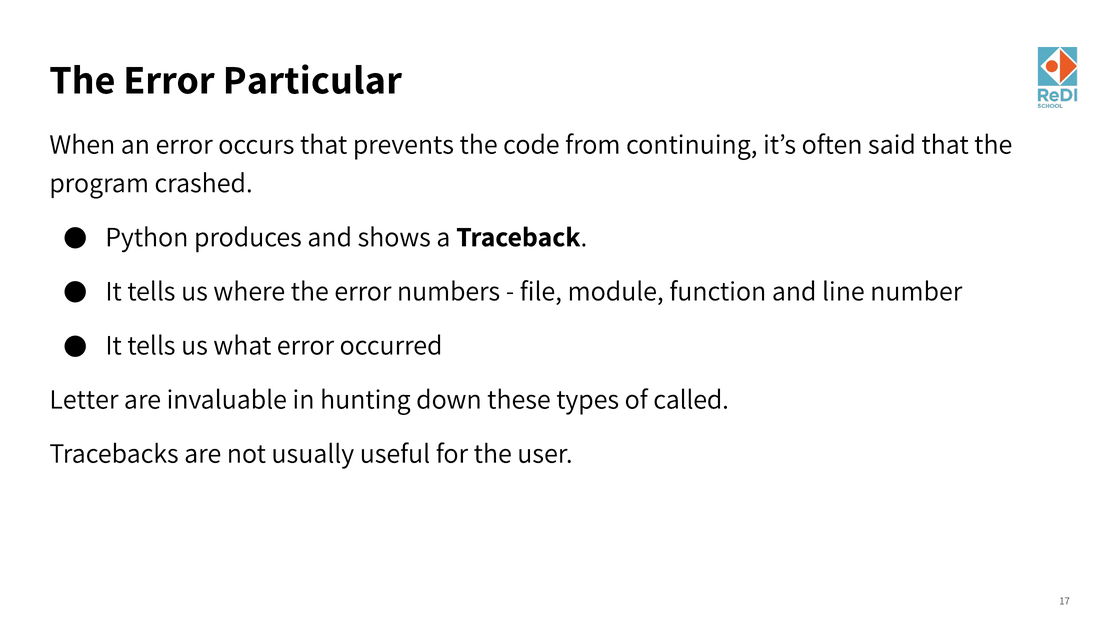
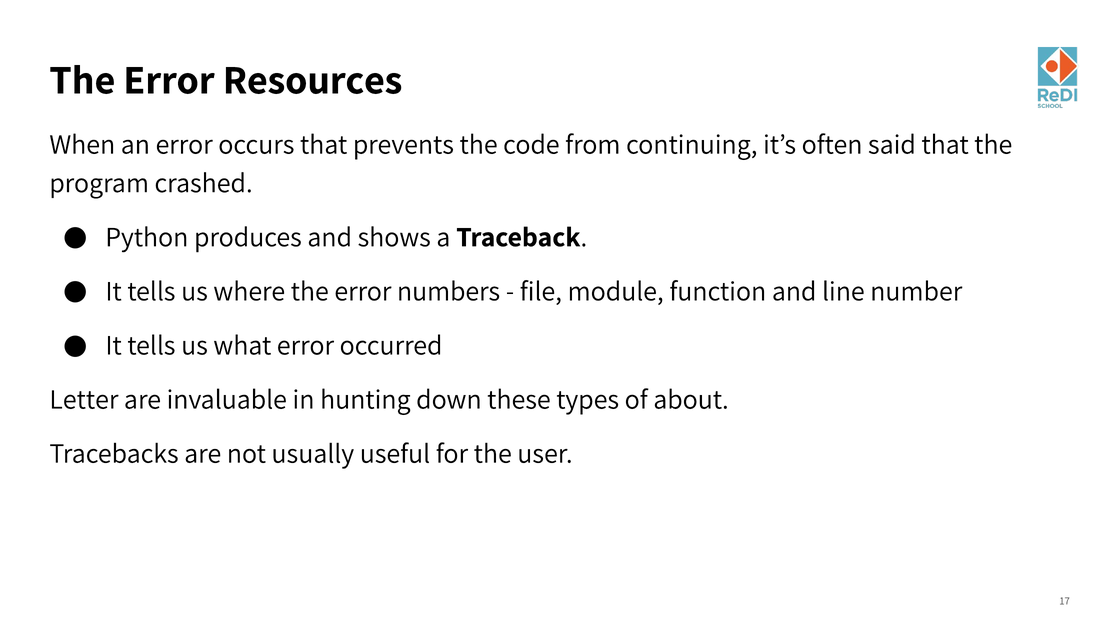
Particular: Particular -> Resources (313, 80)
called: called -> about (691, 400)
